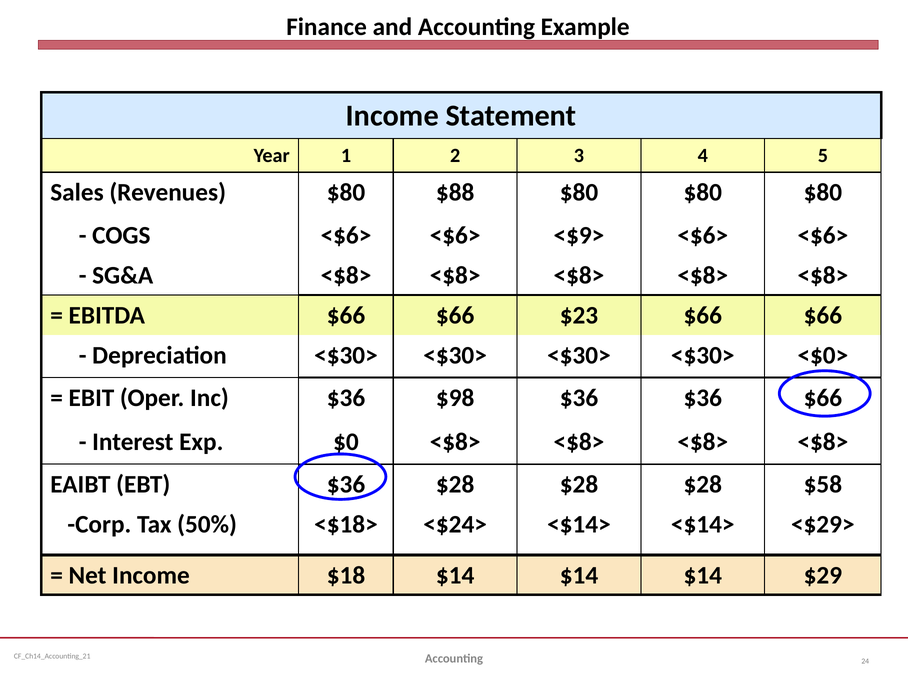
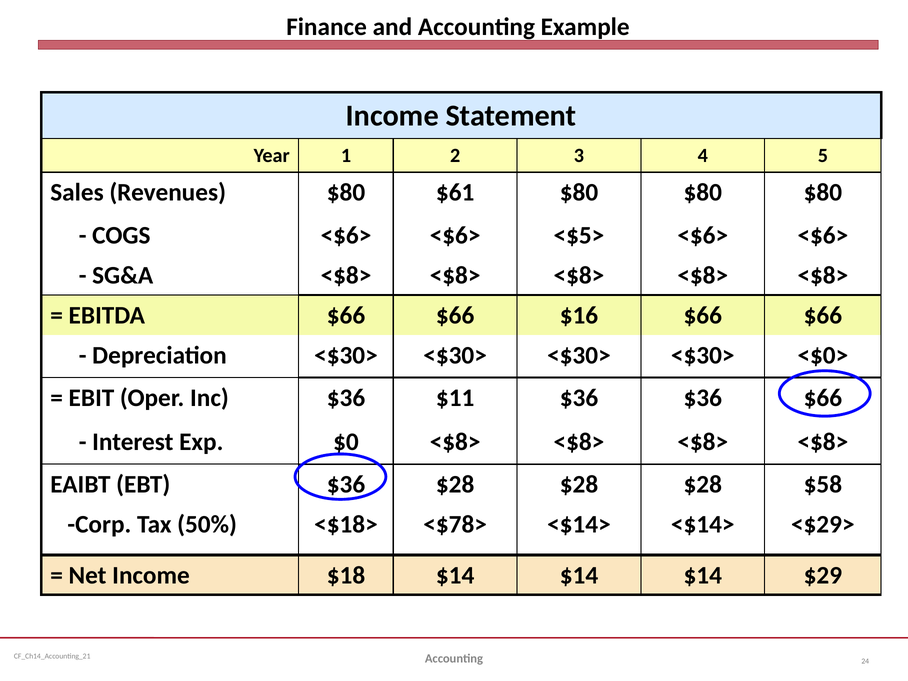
$88: $88 -> $61 (455, 193)
<$9>: <$9> -> <$5> (579, 235)
$23: $23 -> $16 (579, 315)
$98: $98 -> $11 (455, 398)
<$24>: <$24> -> <$78> (455, 524)
